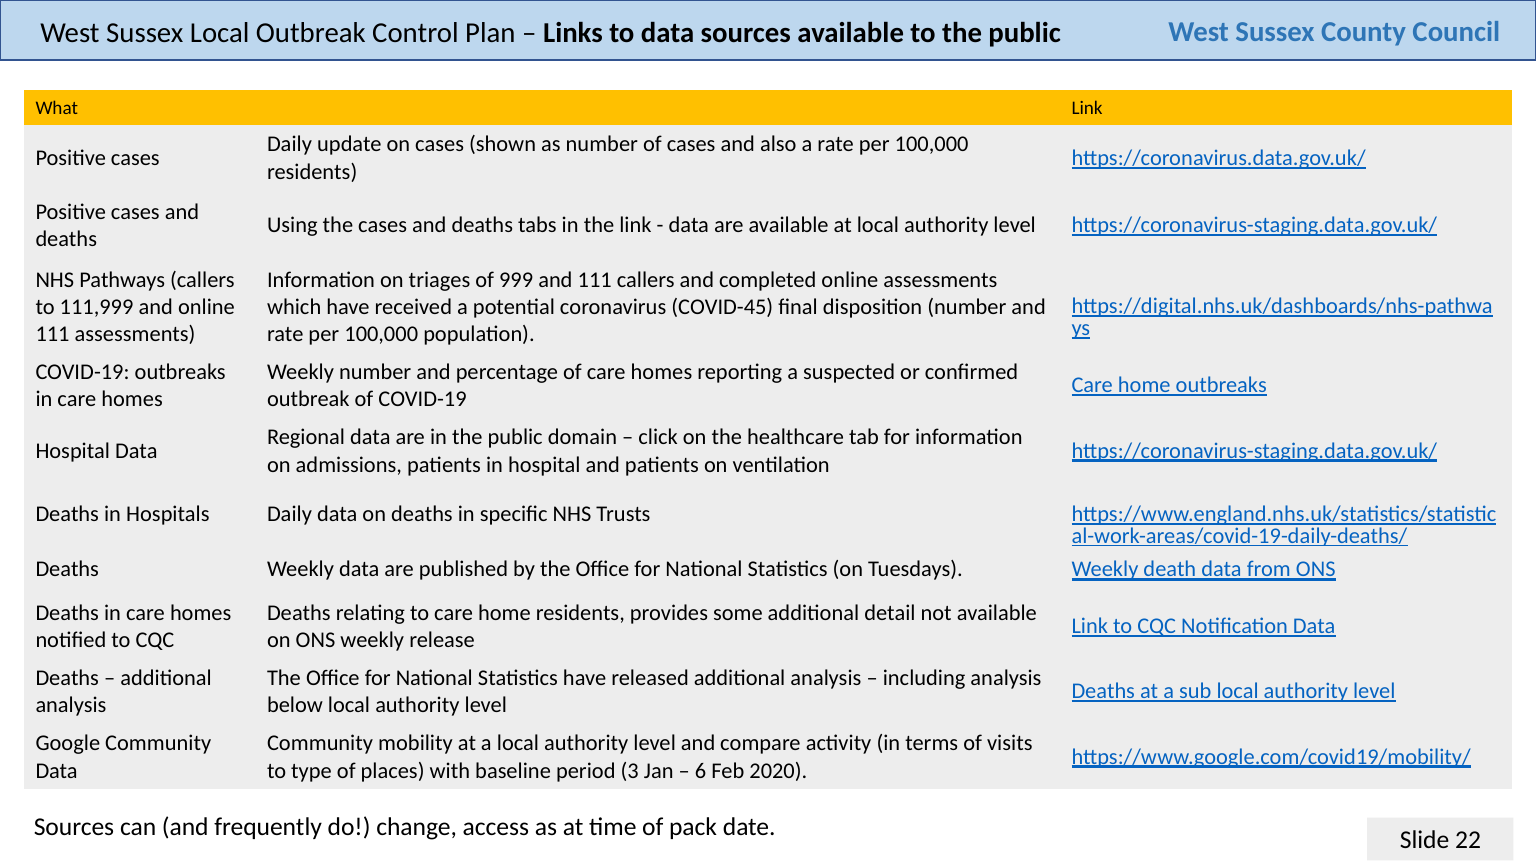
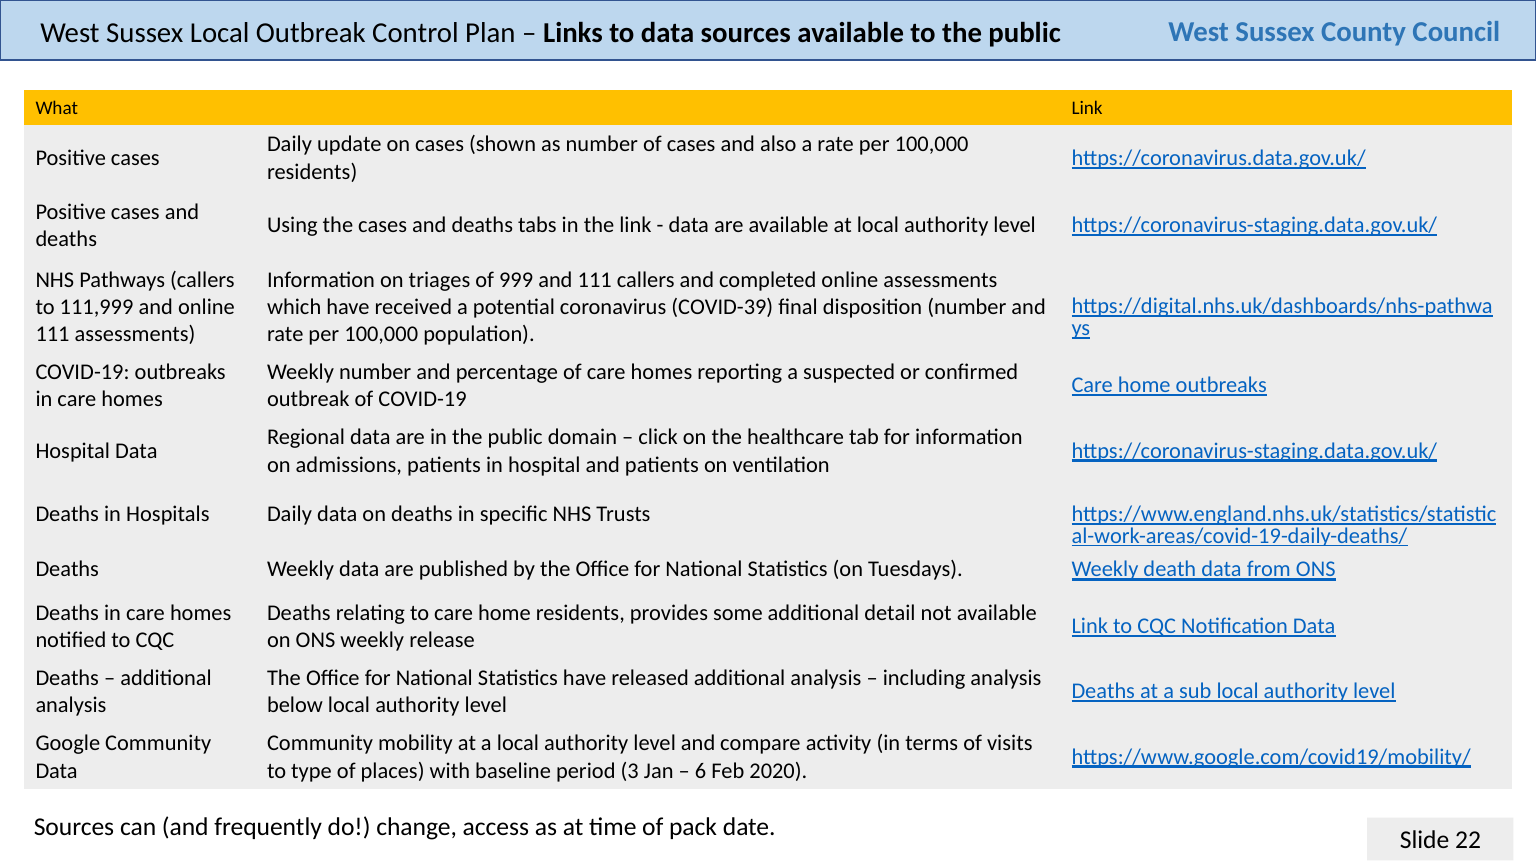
COVID-45: COVID-45 -> COVID-39 (722, 307)
